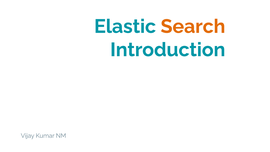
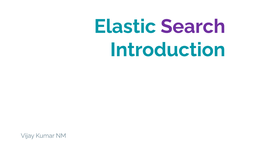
Search colour: orange -> purple (193, 26)
